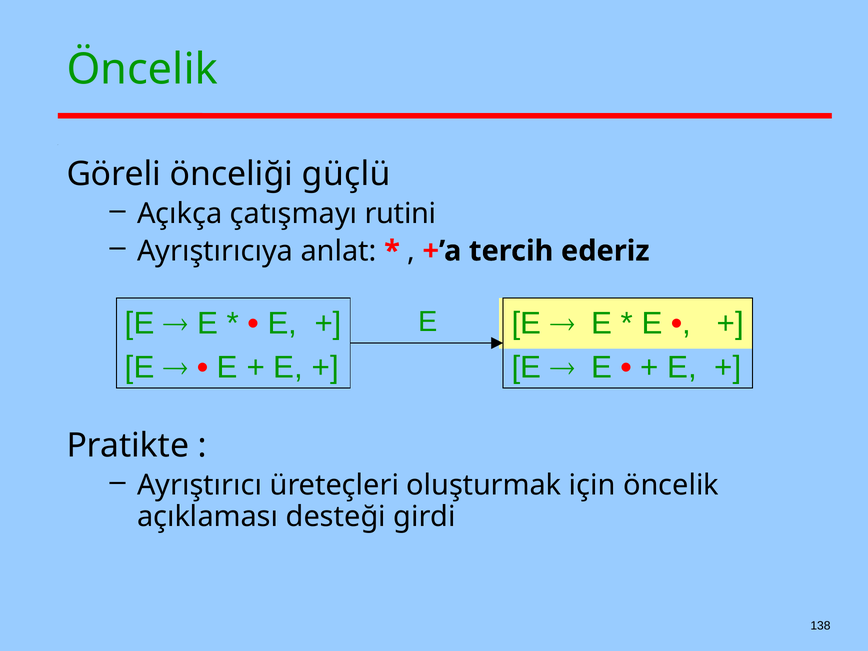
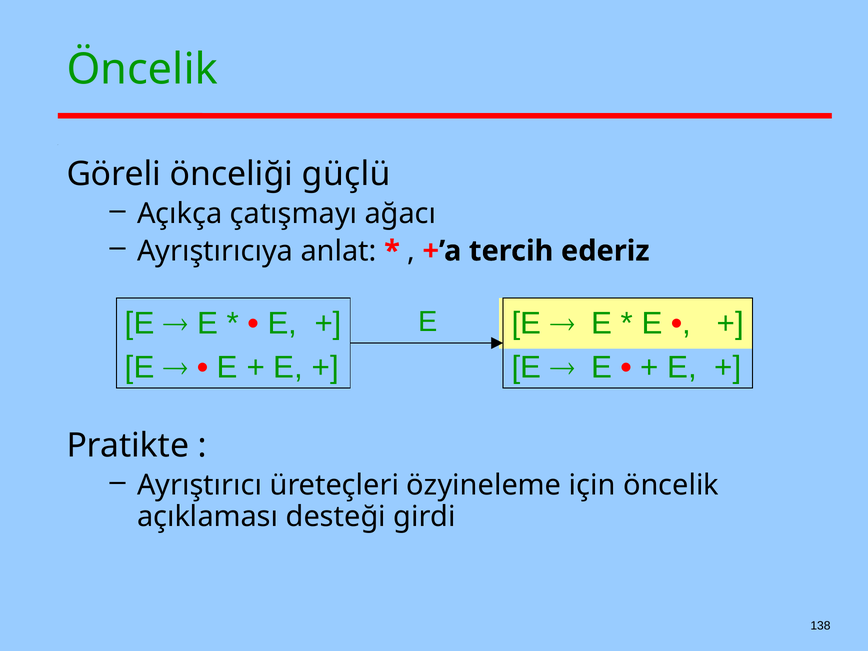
rutini: rutini -> ağacı (400, 214)
oluşturmak: oluşturmak -> özyineleme (484, 485)
